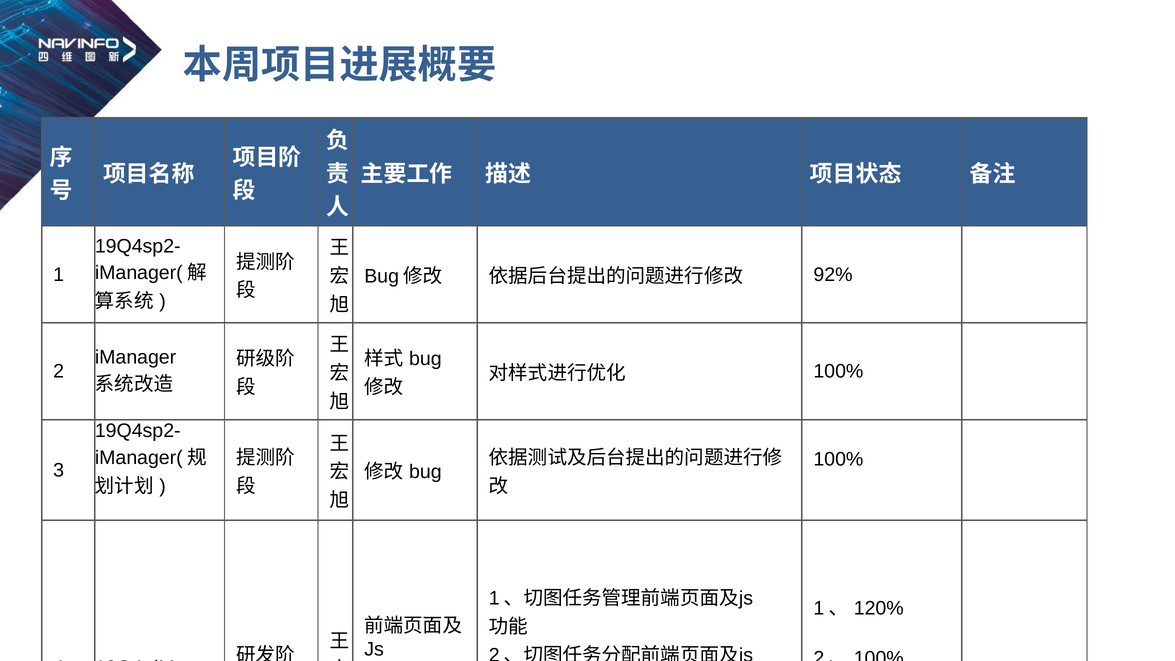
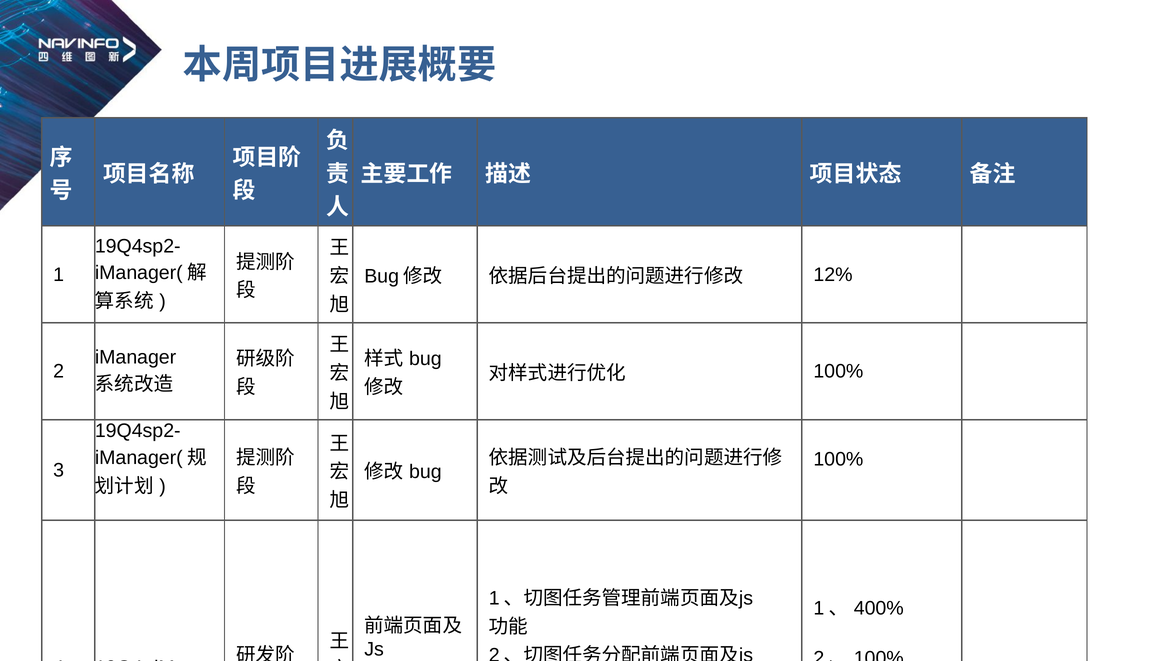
92%: 92% -> 12% (833, 275)
120%: 120% -> 400% (879, 608)
